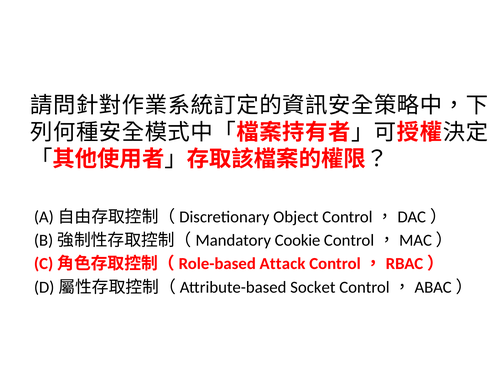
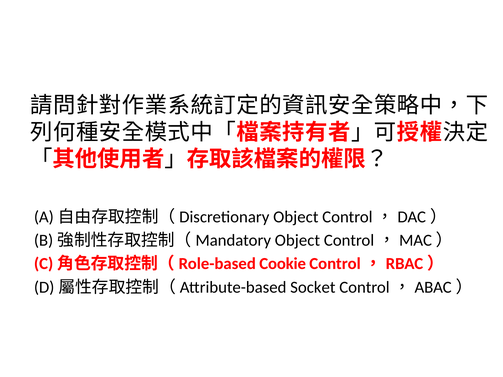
Cookie: Cookie -> Object (297, 240)
Attack: Attack -> Cookie (283, 264)
